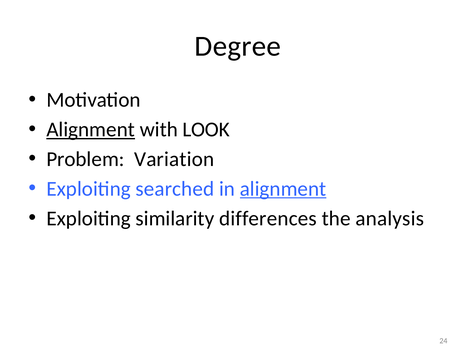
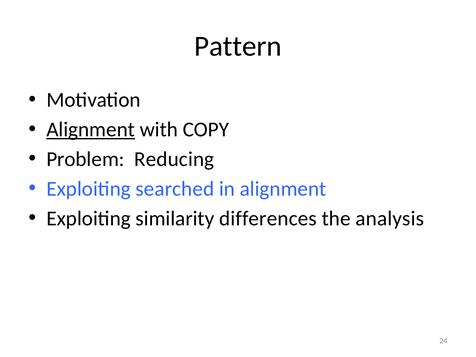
Degree: Degree -> Pattern (238, 46)
LOOK: LOOK -> COPY (206, 129)
Variation: Variation -> Reducing (174, 159)
alignment underline: present -> none (283, 189)
